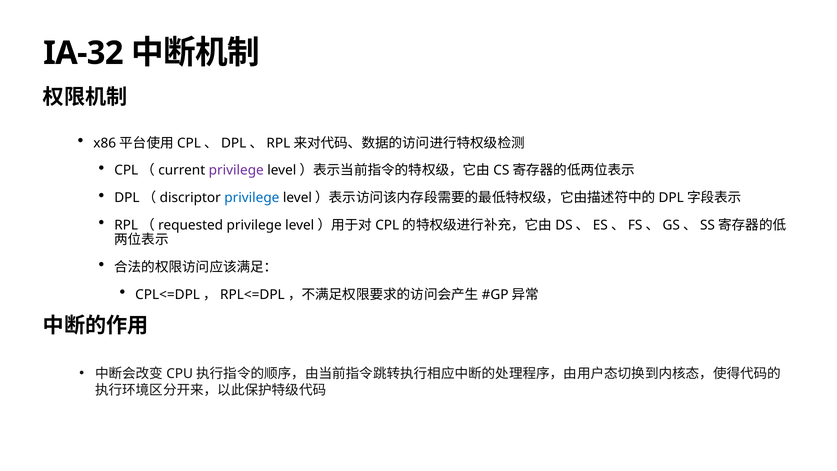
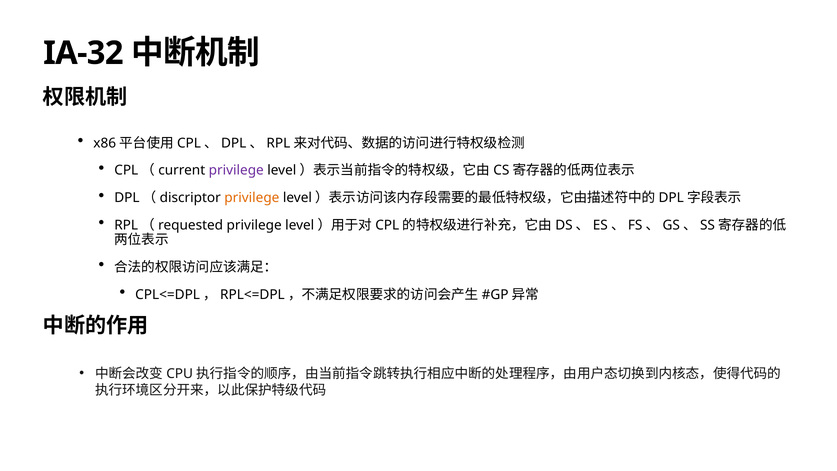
privilege colour: blue -> orange (252, 198)
